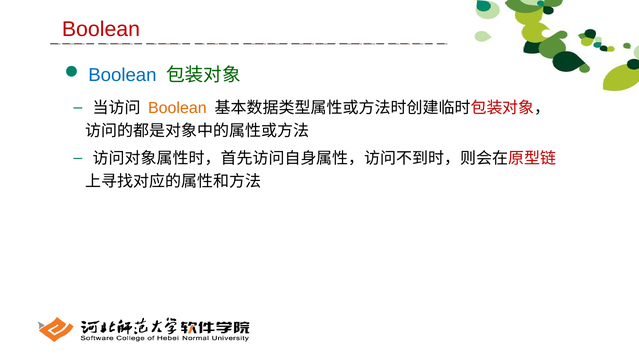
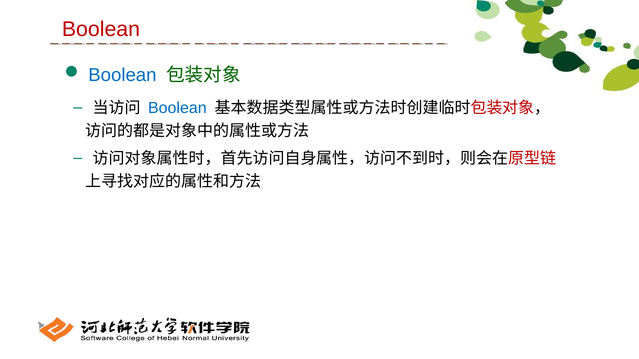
Boolean colour: orange -> blue (177, 108)
